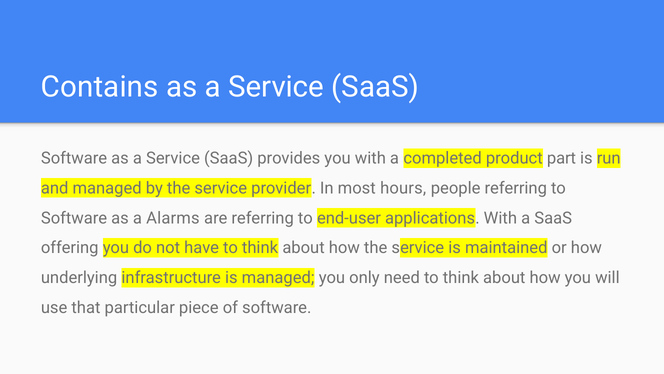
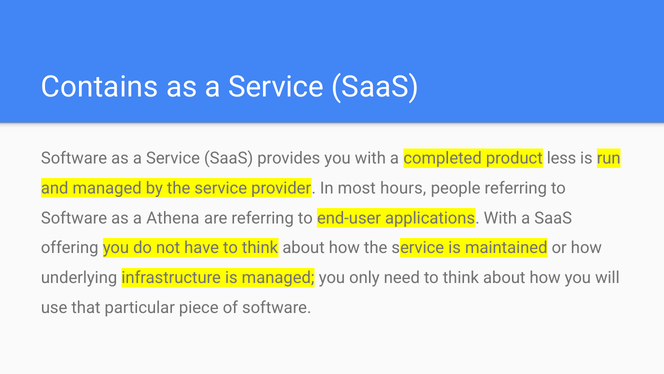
part: part -> less (562, 158)
Alarms: Alarms -> Athena (173, 218)
